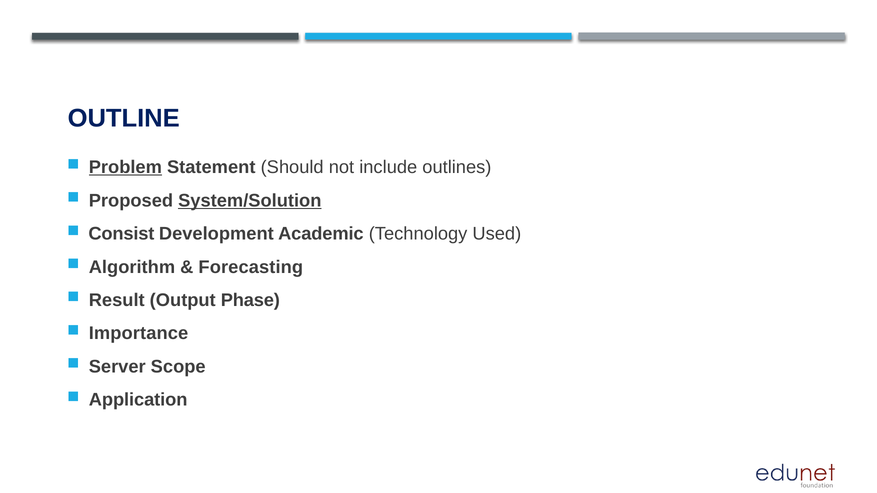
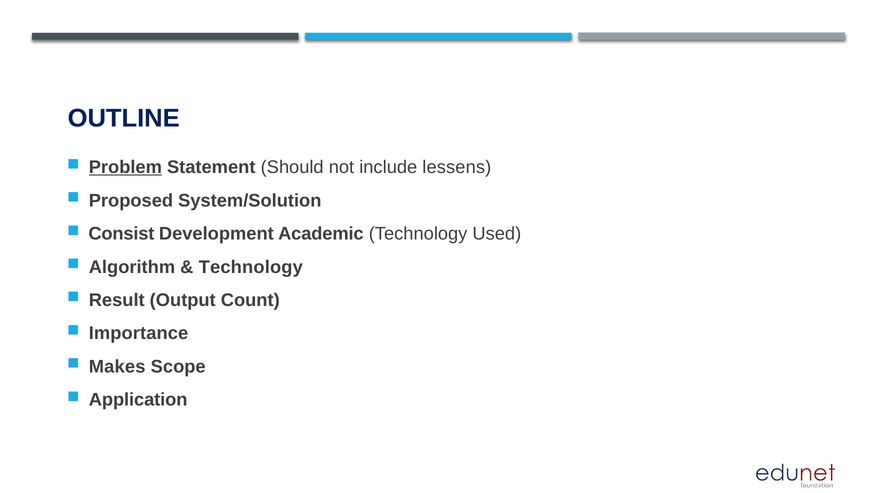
outlines: outlines -> lessens (457, 167)
System/Solution underline: present -> none (250, 201)
Forecasting: Forecasting -> Technology (251, 267)
Phase: Phase -> Count (250, 300)
Server: Server -> Makes (117, 367)
